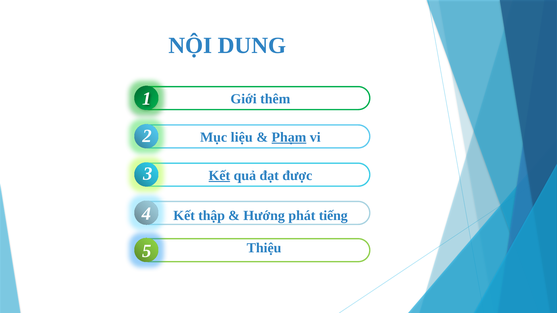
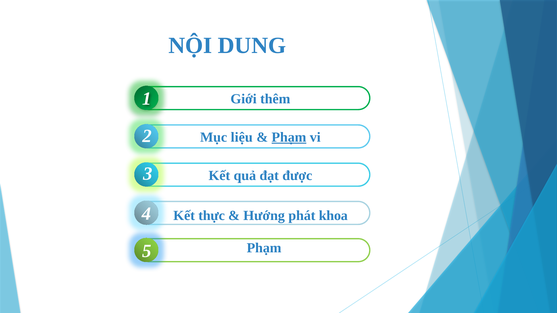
Kết underline: present -> none (219, 176)
thập: thập -> thực (212, 216)
tiếng: tiếng -> khoa (333, 216)
5 Thiệu: Thiệu -> Phạm (264, 248)
